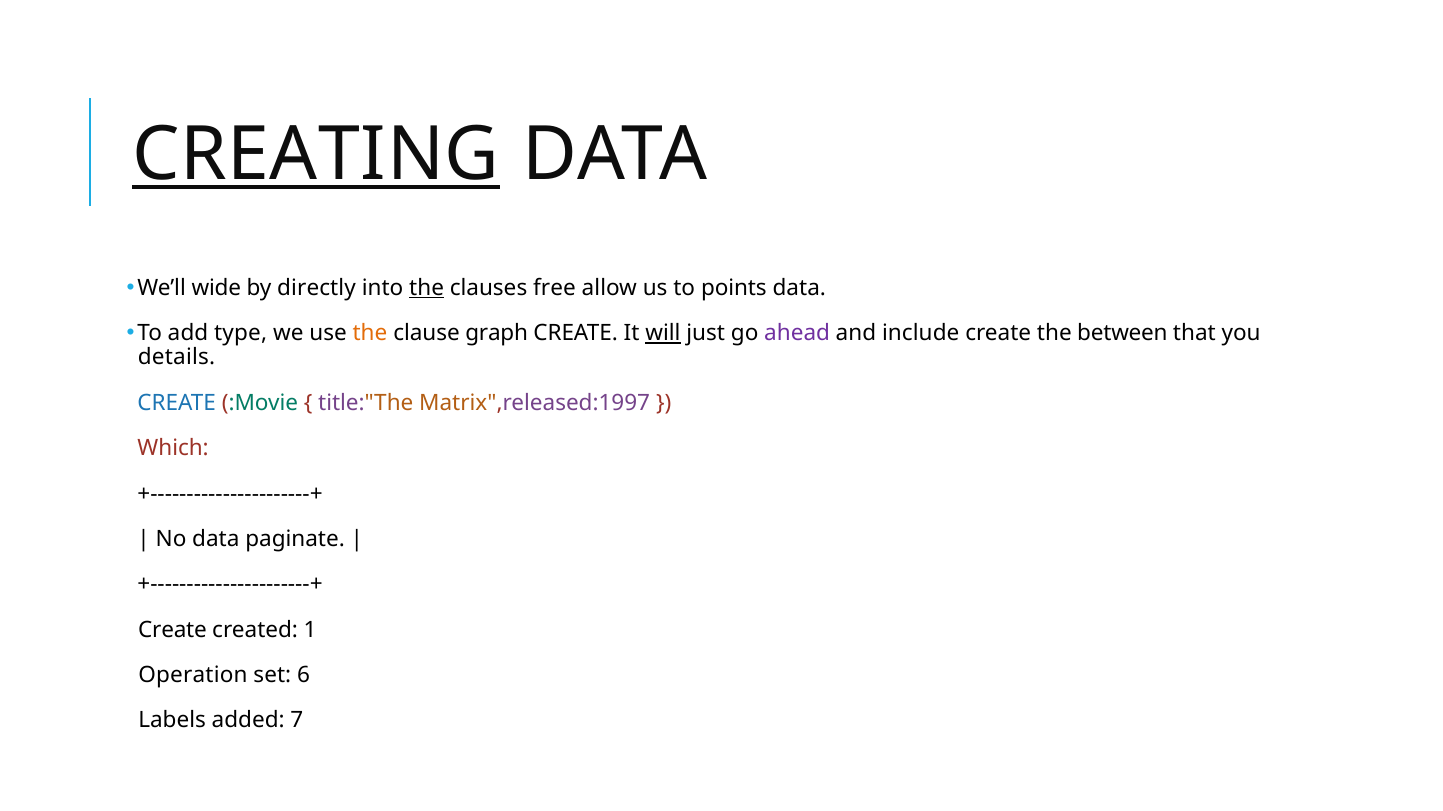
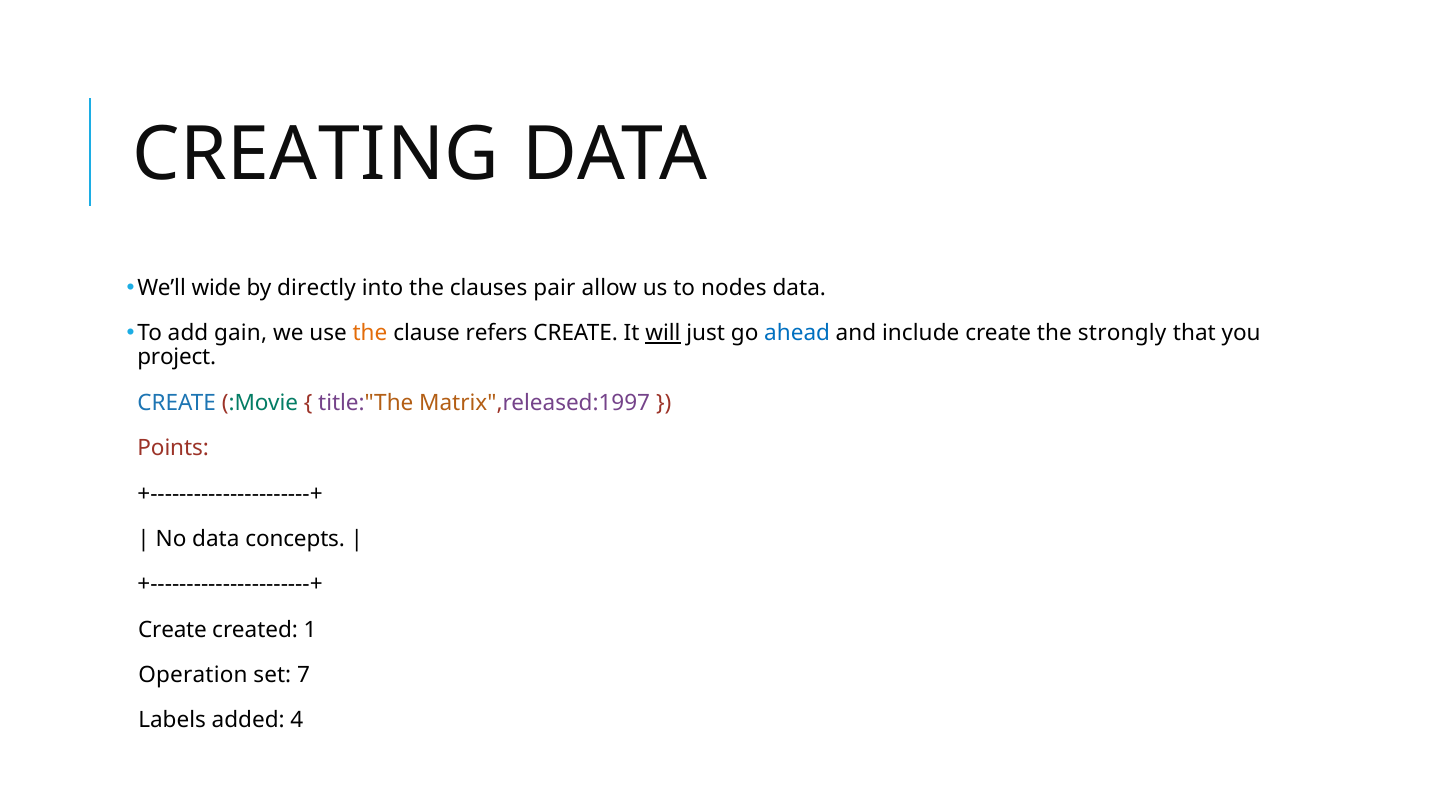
CREATING underline: present -> none (316, 155)
the underline: present -> none (427, 288)
free: free -> pair (554, 288)
points: points -> nodes (734, 288)
type: type -> gain (241, 333)
graph: graph -> refers (497, 333)
ahead colour: purple -> blue (797, 333)
between: between -> strongly (1122, 333)
details: details -> project (177, 358)
Which: Which -> Points (173, 449)
paginate: paginate -> concepts (295, 539)
6: 6 -> 7 (304, 676)
7: 7 -> 4 (297, 721)
